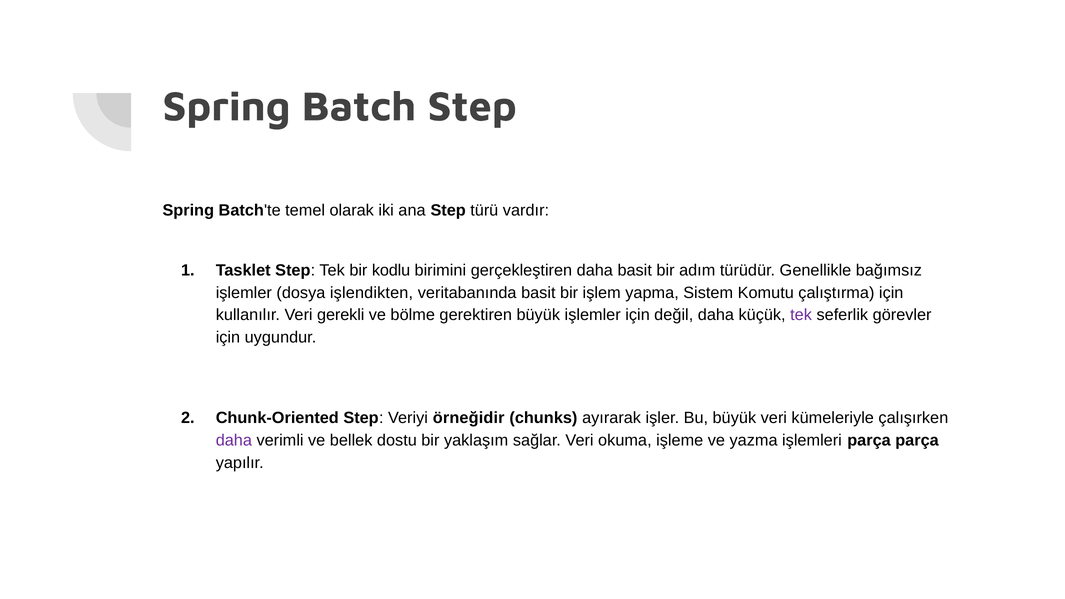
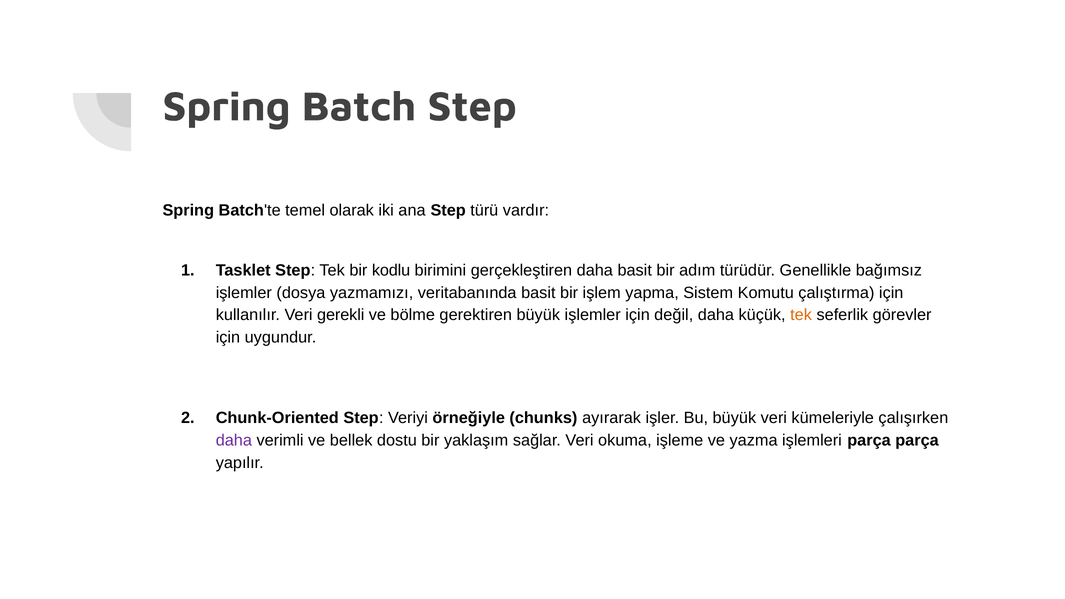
işlendikten: işlendikten -> yazmamızı (372, 293)
tek colour: purple -> orange (801, 315)
örneğidir: örneğidir -> örneğiyle (469, 418)
